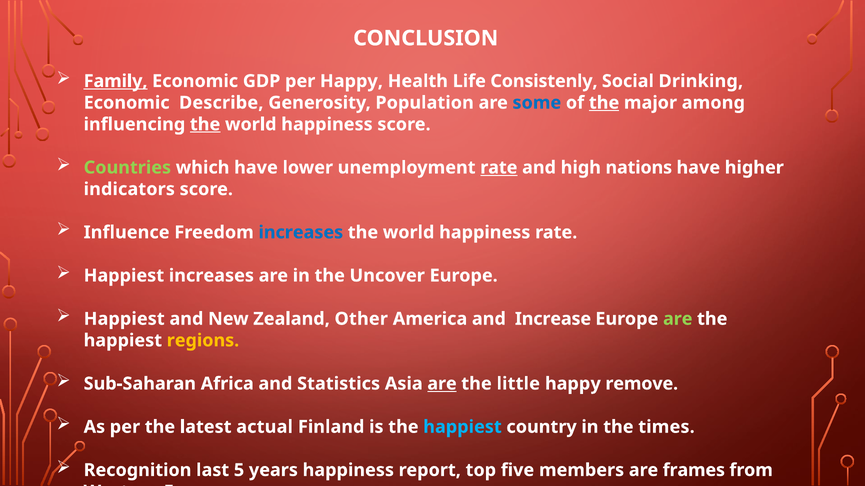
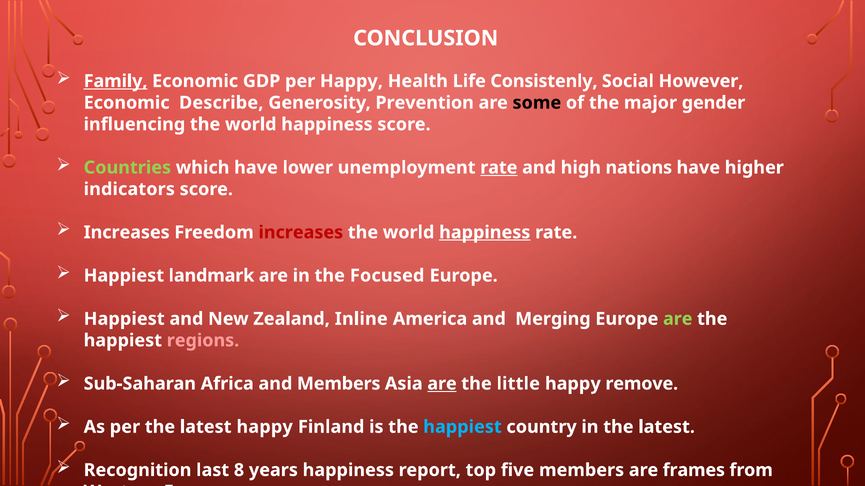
Drinking: Drinking -> However (701, 81)
Population: Population -> Prevention (425, 103)
some colour: blue -> black (537, 103)
the underline: present -> none (604, 103)
among: among -> gender (713, 103)
the underline: present -> none (205, 124)
Influence: Influence -> Increases (127, 233)
increases colour: blue -> red (301, 233)
happiness underline: none -> present (485, 233)
Happiest increases: increases -> landmark (211, 276)
Uncover: Uncover -> Focused (387, 276)
Other: Other -> Inline (361, 319)
Increase: Increase -> Merging (553, 319)
regions colour: yellow -> pink (203, 341)
and Statistics: Statistics -> Members (339, 384)
latest actual: actual -> happy (265, 427)
in the times: times -> latest (667, 427)
5: 5 -> 8 (239, 471)
